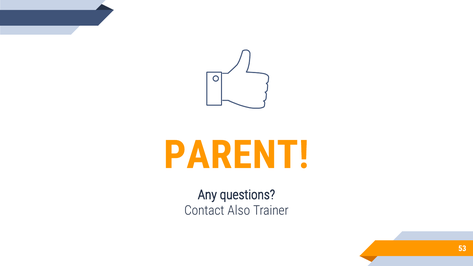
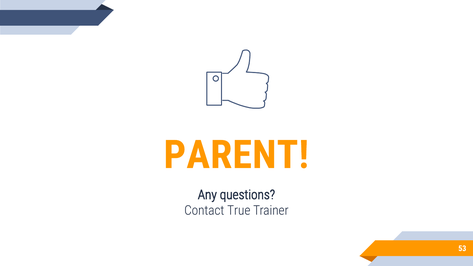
Also: Also -> True (239, 211)
